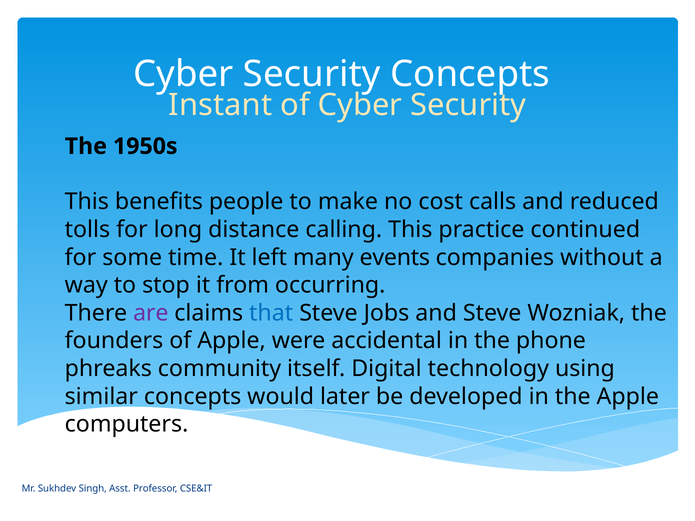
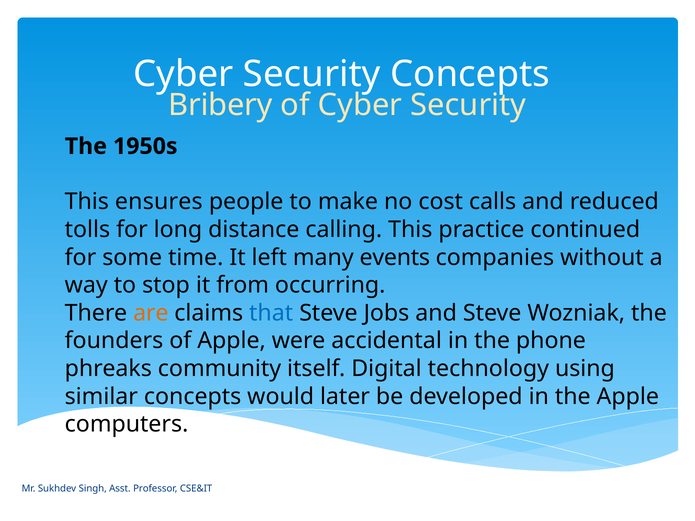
Instant: Instant -> Bribery (221, 105)
benefits: benefits -> ensures (159, 202)
are colour: purple -> orange (151, 313)
